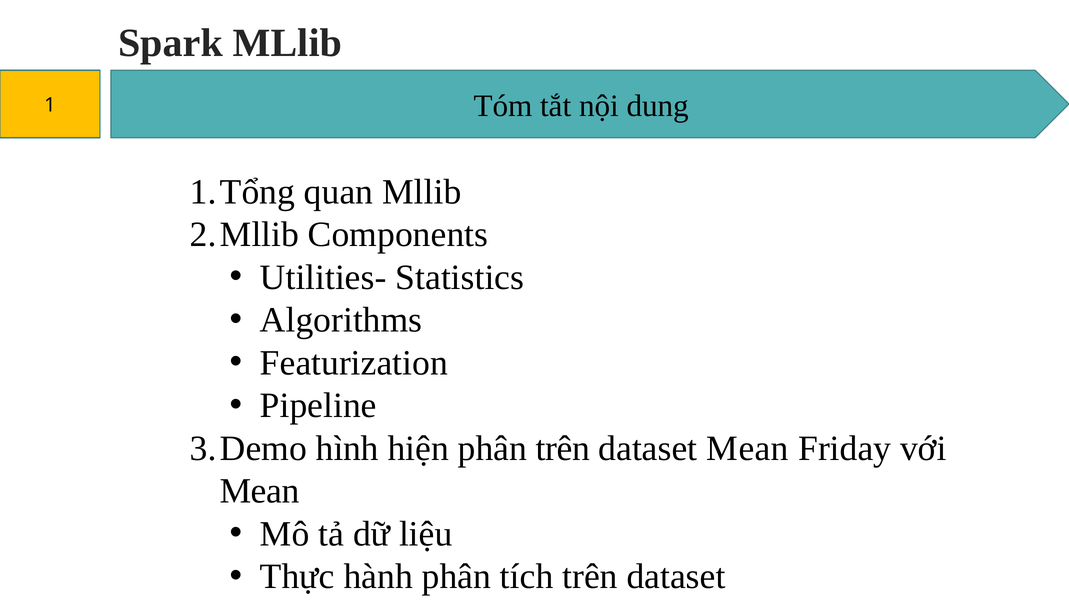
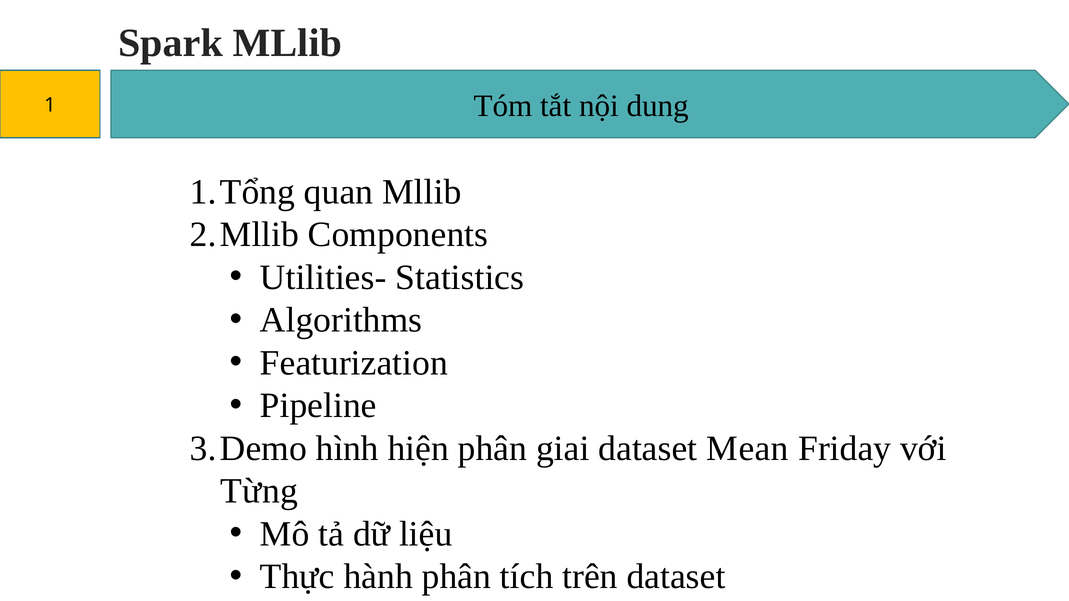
phân trên: trên -> giai (563, 449)
Mean: Mean -> Từng (259, 491)
